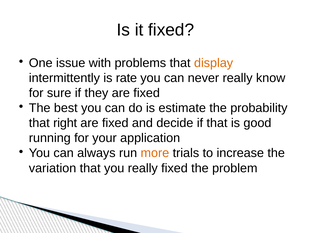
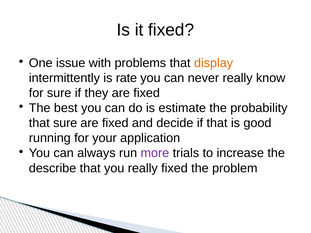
that right: right -> sure (65, 123)
more colour: orange -> purple (155, 153)
variation: variation -> describe (53, 168)
